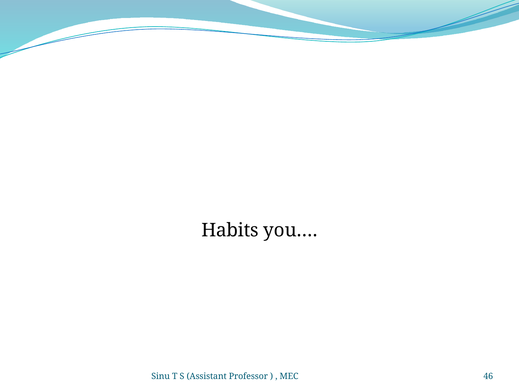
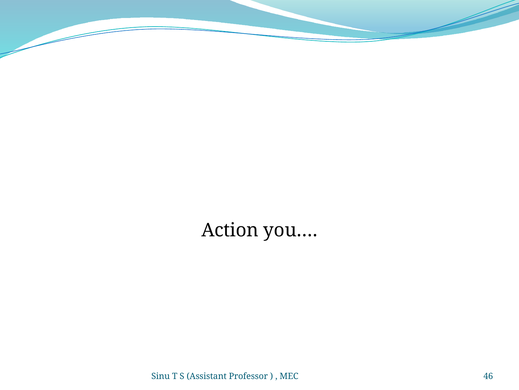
Habits: Habits -> Action (230, 230)
